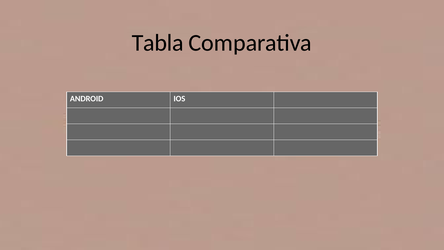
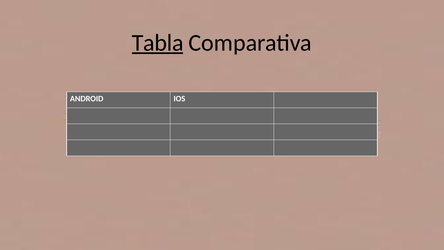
Tabla underline: none -> present (158, 43)
